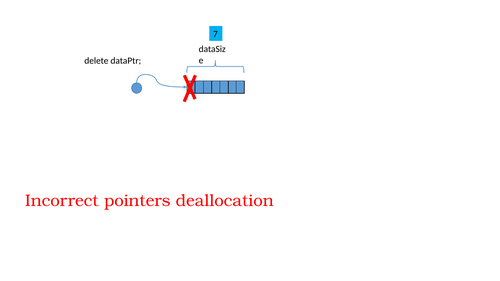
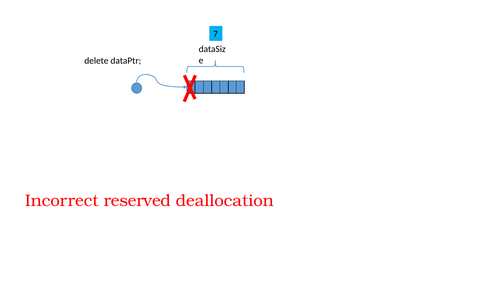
pointers: pointers -> reserved (137, 201)
